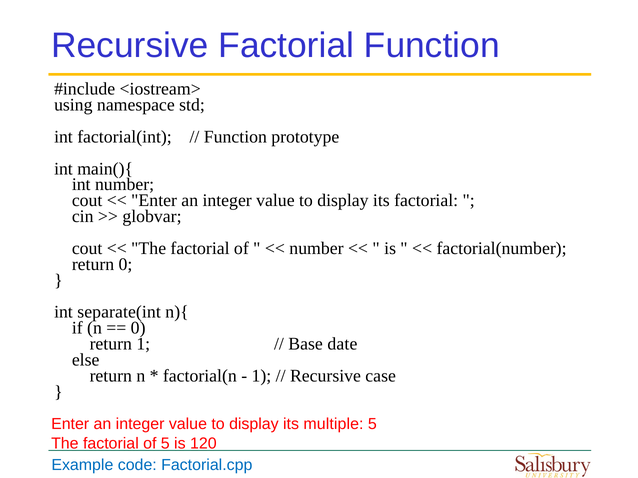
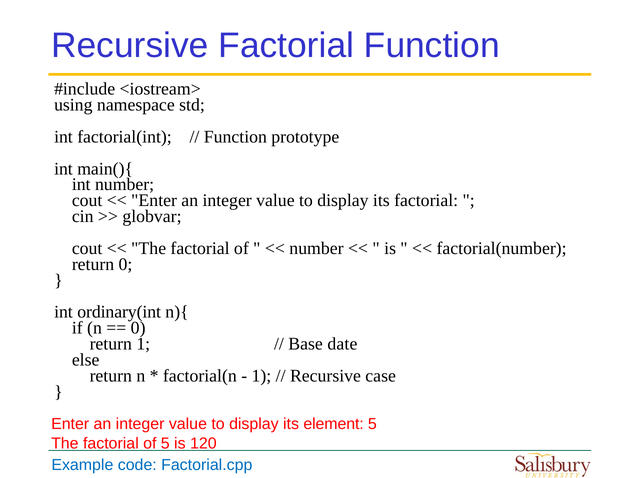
separate(int: separate(int -> ordinary(int (119, 312)
multiple: multiple -> element (334, 425)
